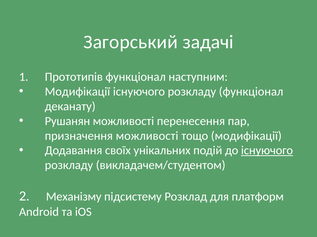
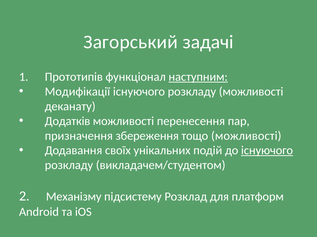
наступним underline: none -> present (198, 77)
розкладу функціонал: функціонал -> можливості (251, 92)
Рушанян: Рушанян -> Додатків (67, 121)
призначення можливості: можливості -> збереження (147, 136)
тощо модифікації: модифікації -> можливості (246, 136)
